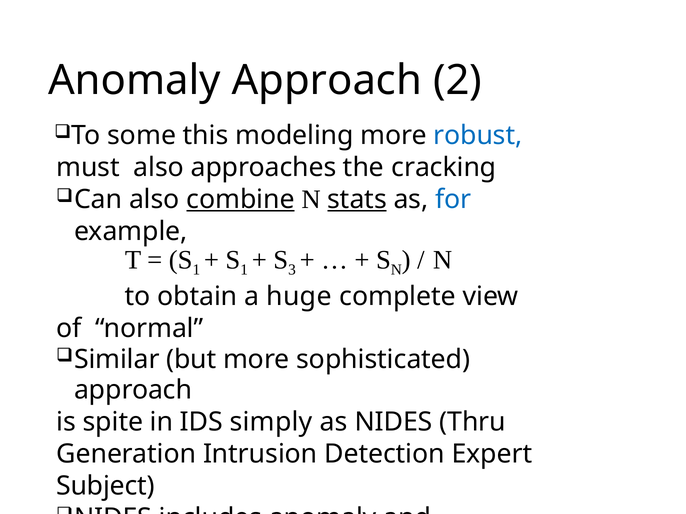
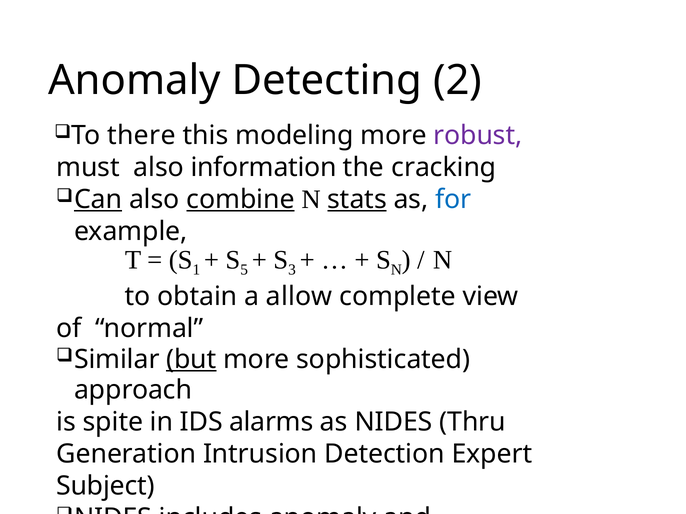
Anomaly Approach: Approach -> Detecting (327, 81)
some: some -> there (141, 136)
robust colour: blue -> purple (478, 136)
approaches: approaches -> information (264, 168)
Can underline: none -> present (98, 200)
1: 1 -> 5 (244, 270)
huge: huge -> allow (299, 297)
but underline: none -> present (191, 360)
simply: simply -> alarms (271, 422)
